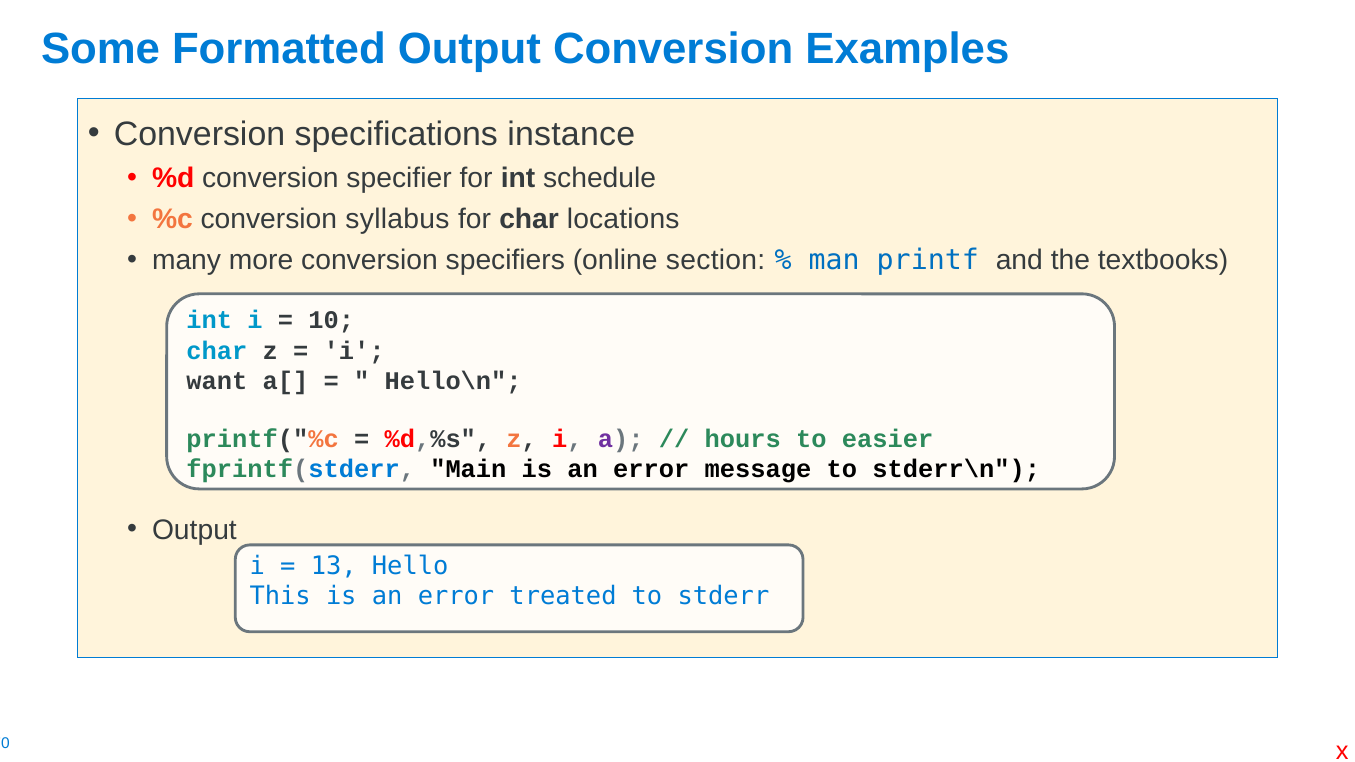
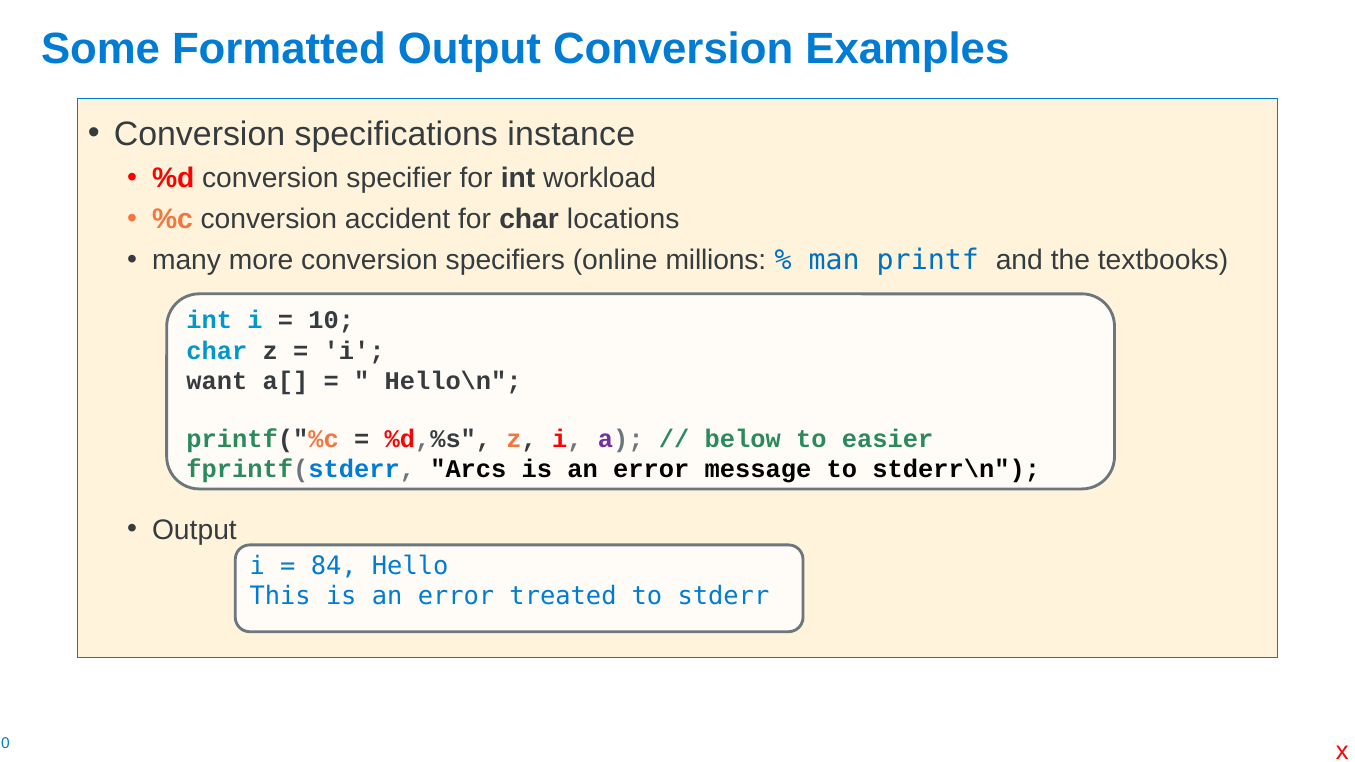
schedule: schedule -> workload (600, 179)
syllabus: syllabus -> accident (398, 220)
section: section -> millions (716, 260)
hours: hours -> below (743, 439)
Main: Main -> Arcs (468, 469)
13: 13 -> 84 (334, 566)
